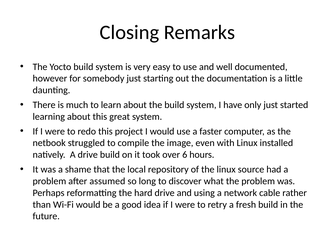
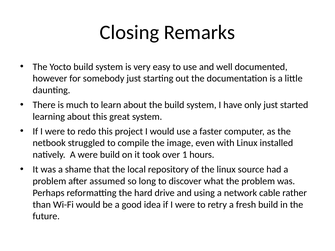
A drive: drive -> were (88, 155)
6: 6 -> 1 (185, 155)
